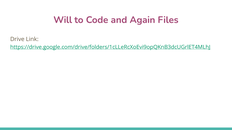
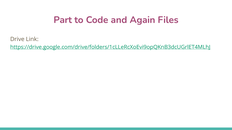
Will: Will -> Part (63, 20)
